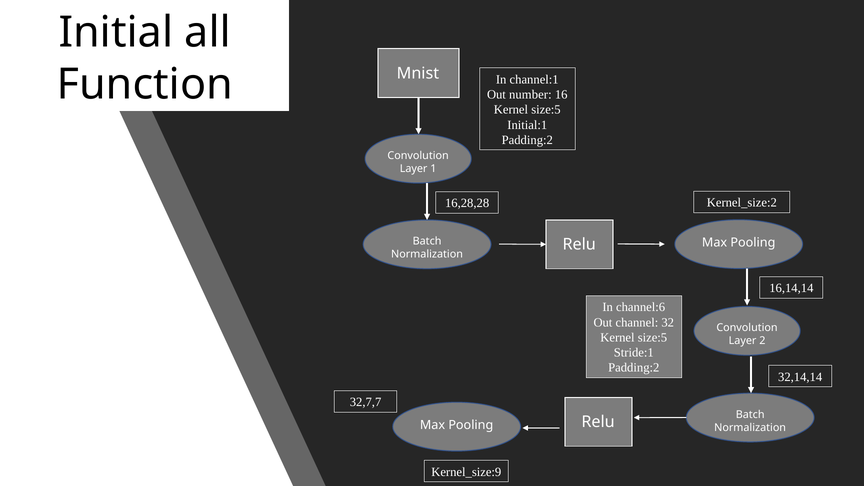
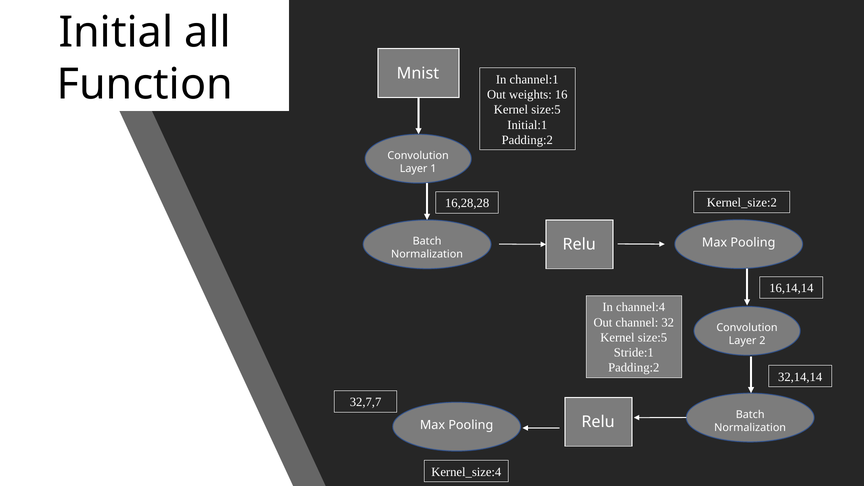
number: number -> weights (530, 95)
channel:6: channel:6 -> channel:4 (641, 307)
Kernel_size:9: Kernel_size:9 -> Kernel_size:4 (466, 472)
